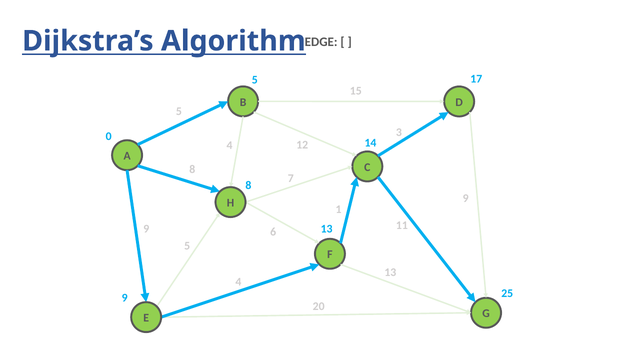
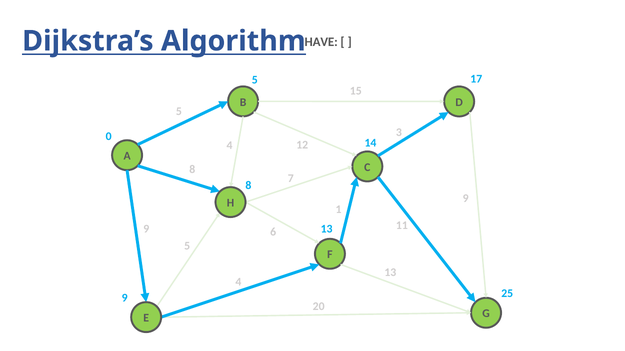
EDGE: EDGE -> HAVE (321, 42)
